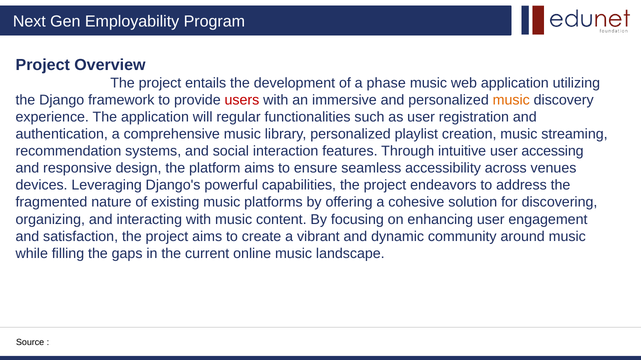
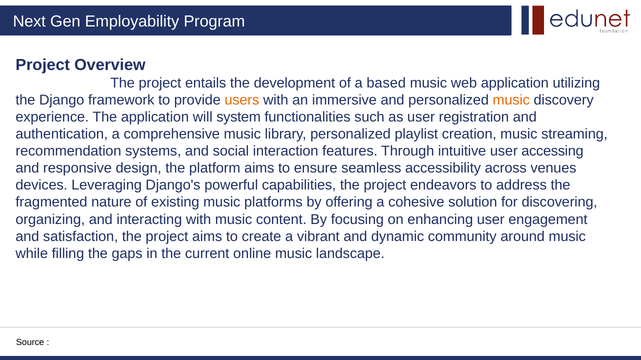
phase: phase -> based (386, 83)
users colour: red -> orange (242, 100)
regular: regular -> system (239, 117)
